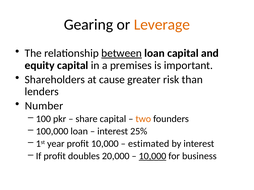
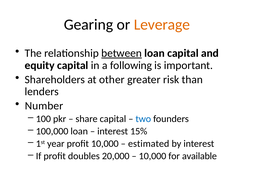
premises: premises -> following (131, 65)
cause: cause -> other (112, 80)
two colour: orange -> blue (143, 119)
25%: 25% -> 15% (139, 132)
10,000 underline: present -> none (153, 157)
business: business -> available (199, 157)
